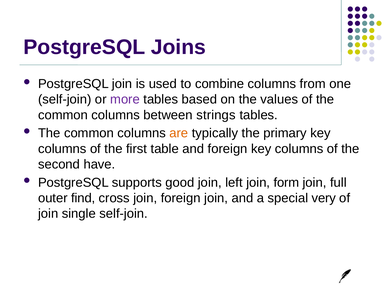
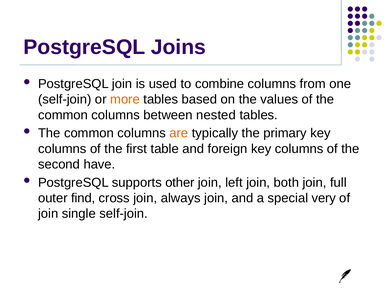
more colour: purple -> orange (125, 100)
strings: strings -> nested (216, 115)
good: good -> other (180, 183)
form: form -> both (286, 183)
join foreign: foreign -> always (181, 198)
